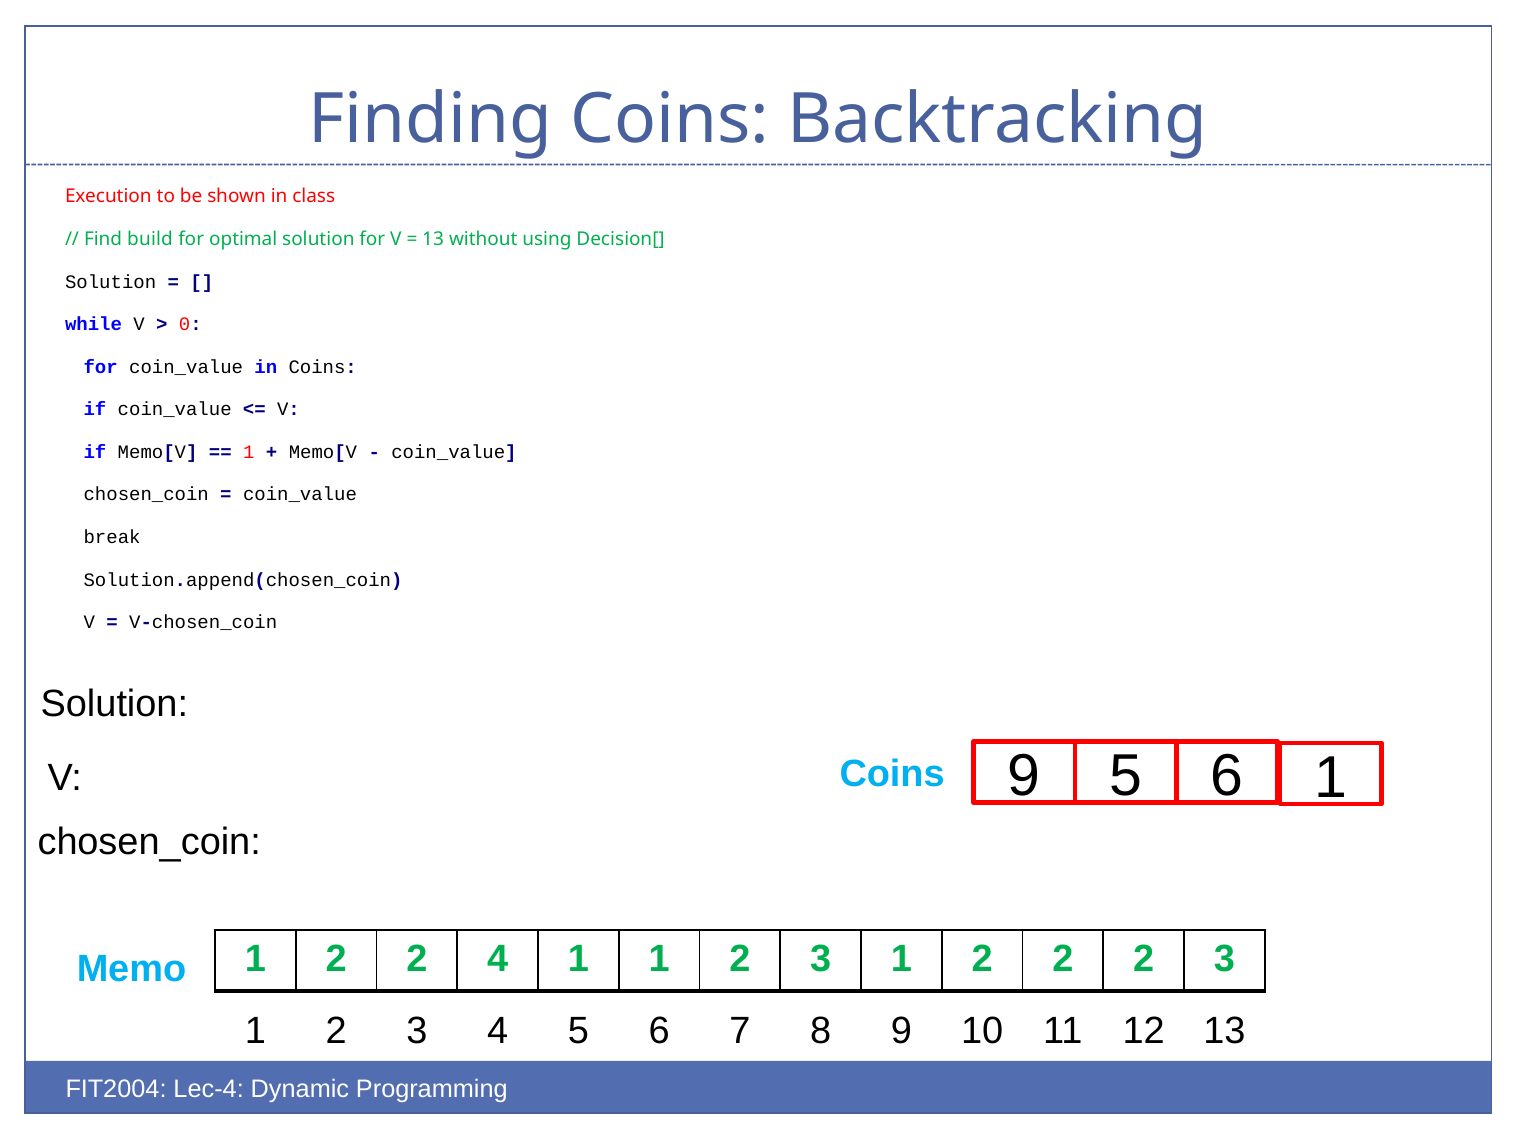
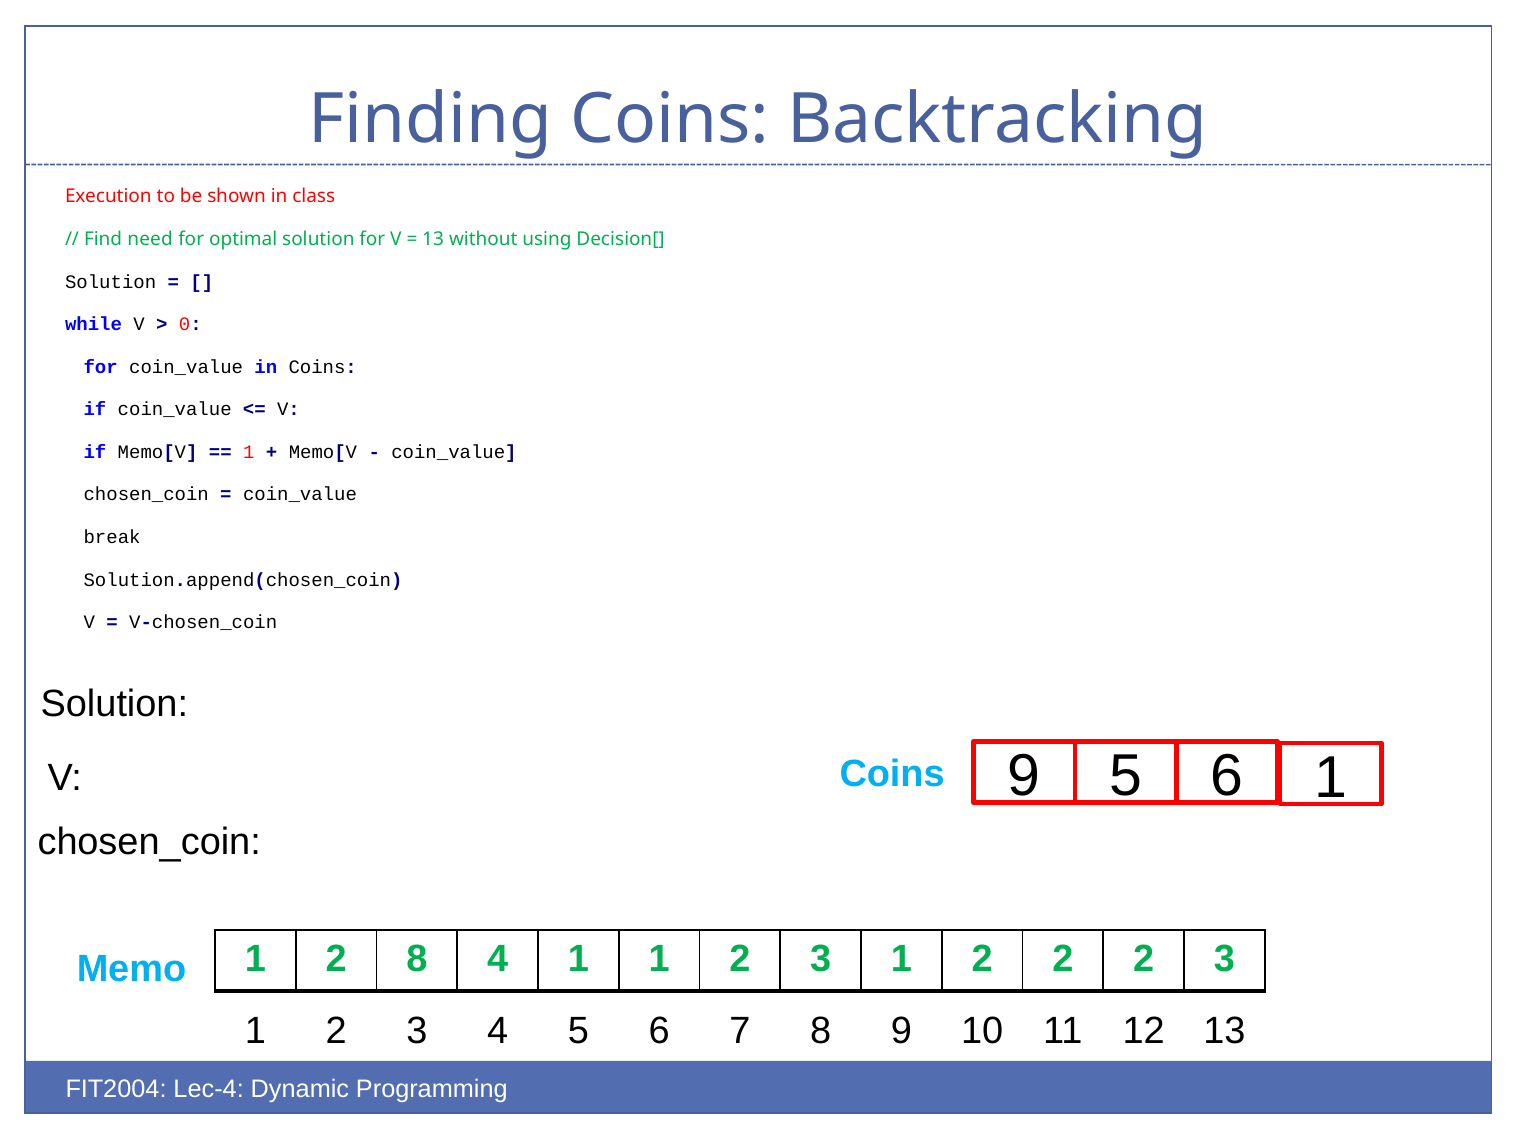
build: build -> need (150, 239)
2: 2 -> 8 (417, 959)
